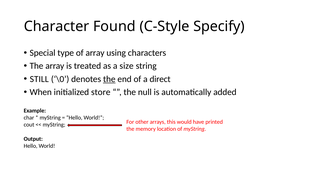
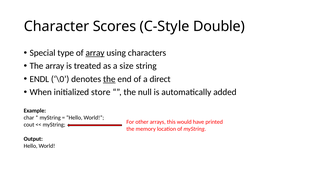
Found: Found -> Scores (114, 26)
Specify: Specify -> Double (219, 26)
array underline: none -> present (95, 53)
STILL: STILL -> ENDL (39, 79)
